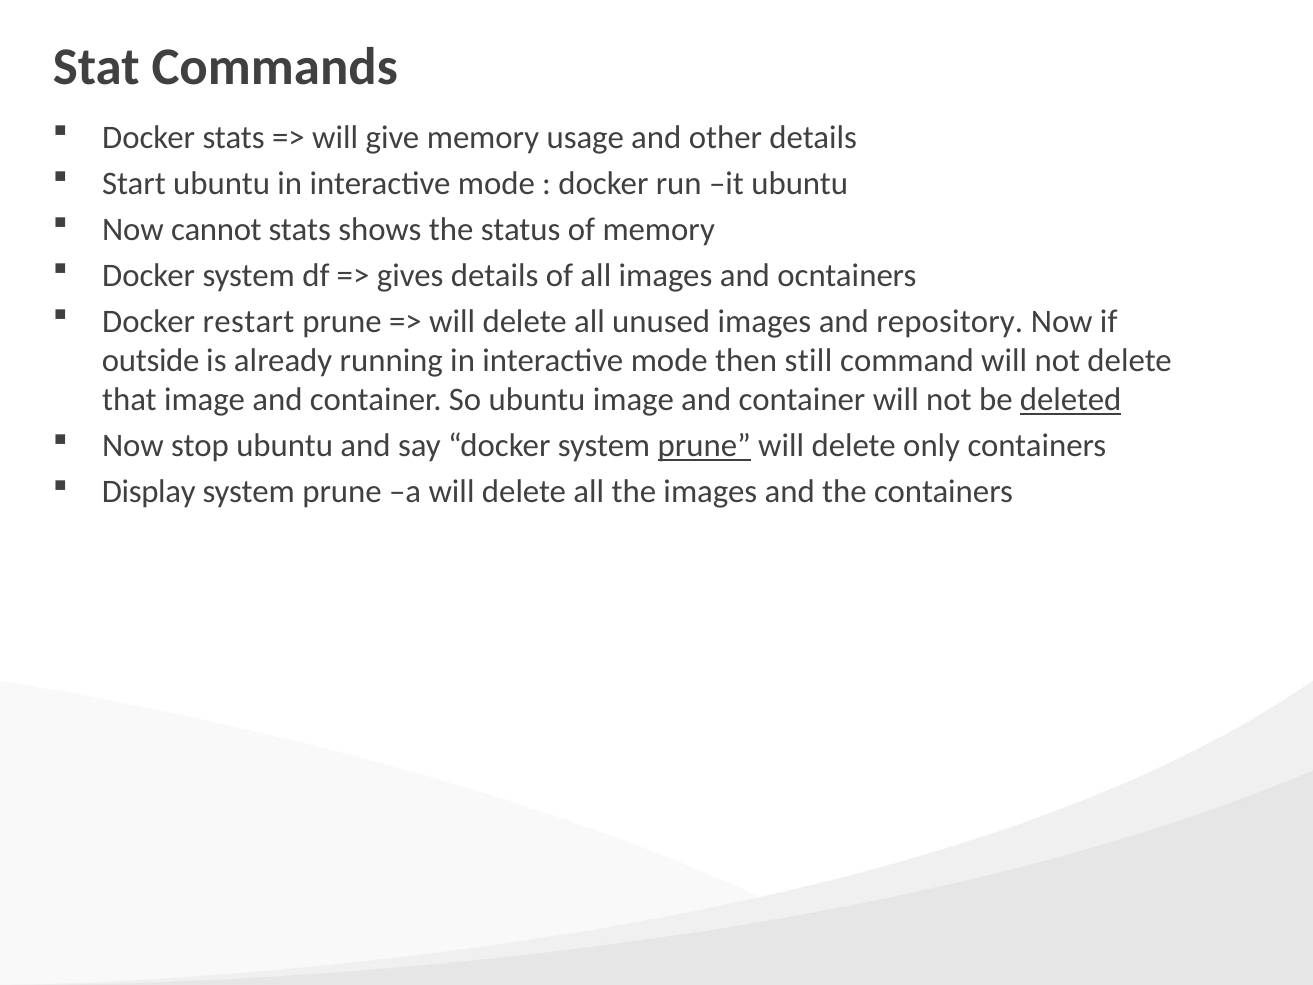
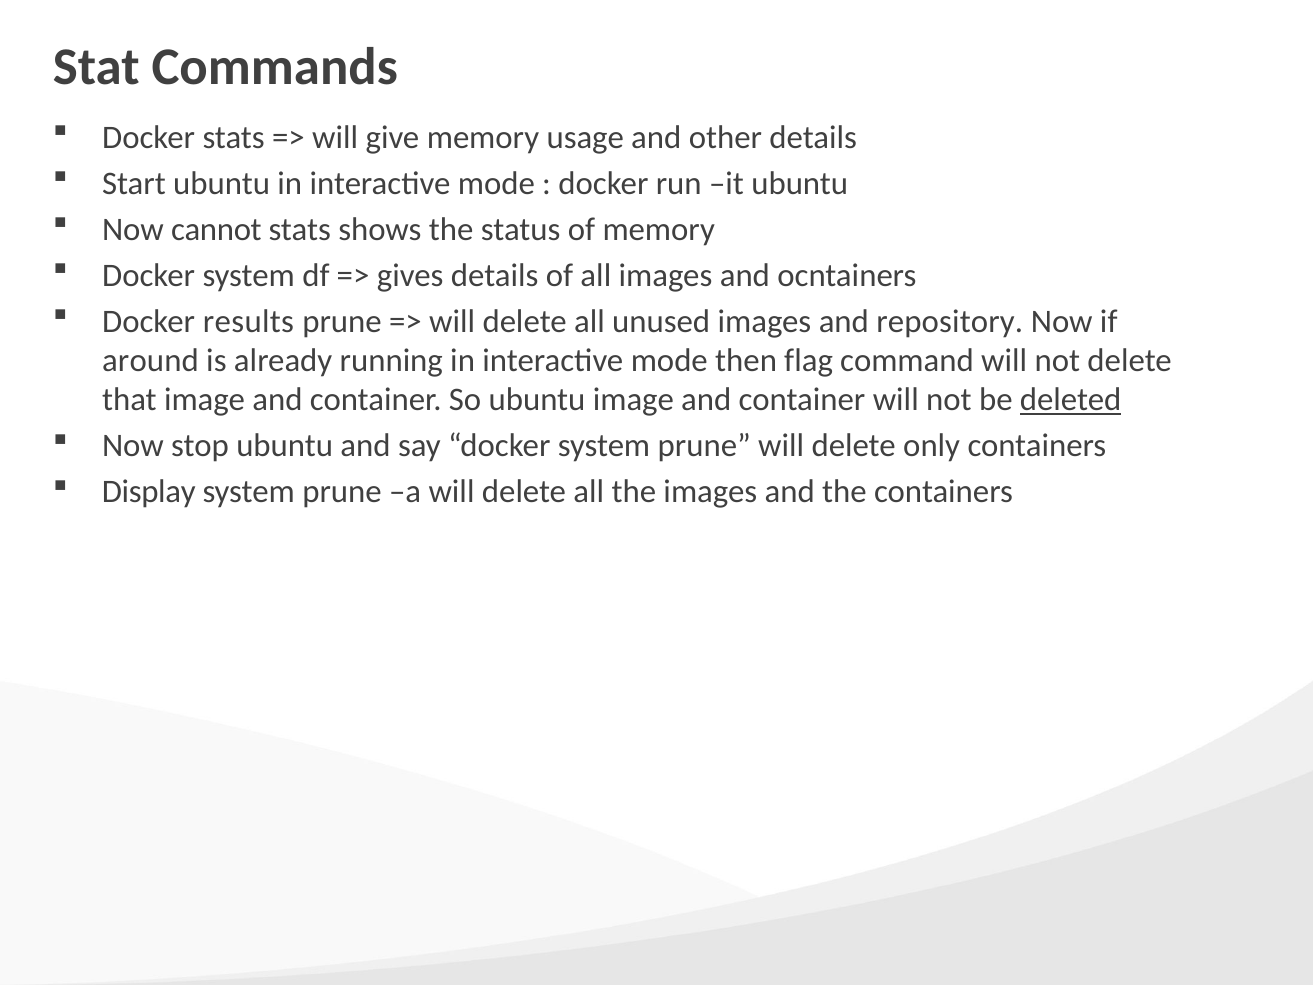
restart: restart -> results (249, 321)
outside: outside -> around (150, 360)
still: still -> flag (809, 360)
prune underline: present -> none (704, 446)
